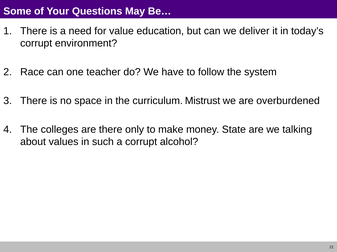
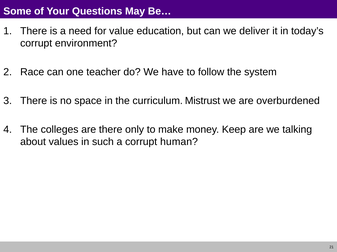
State: State -> Keep (234, 130)
alcohol: alcohol -> human (179, 142)
